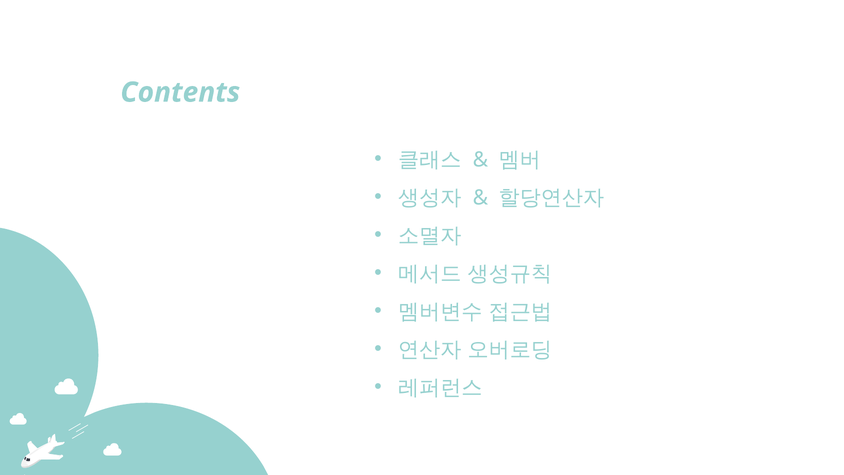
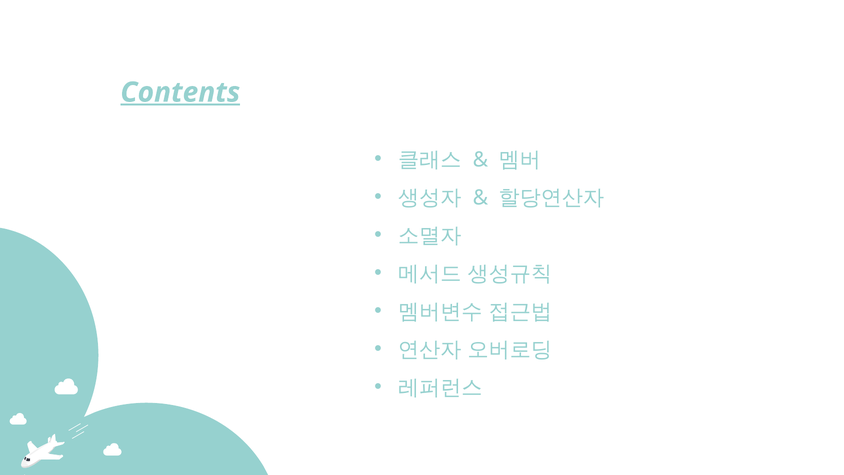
Contents underline: none -> present (180, 92)
